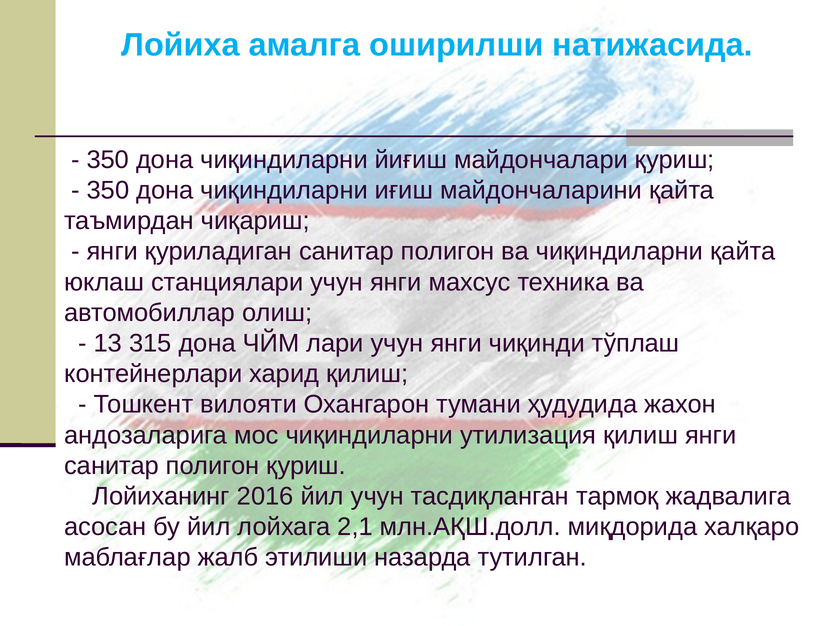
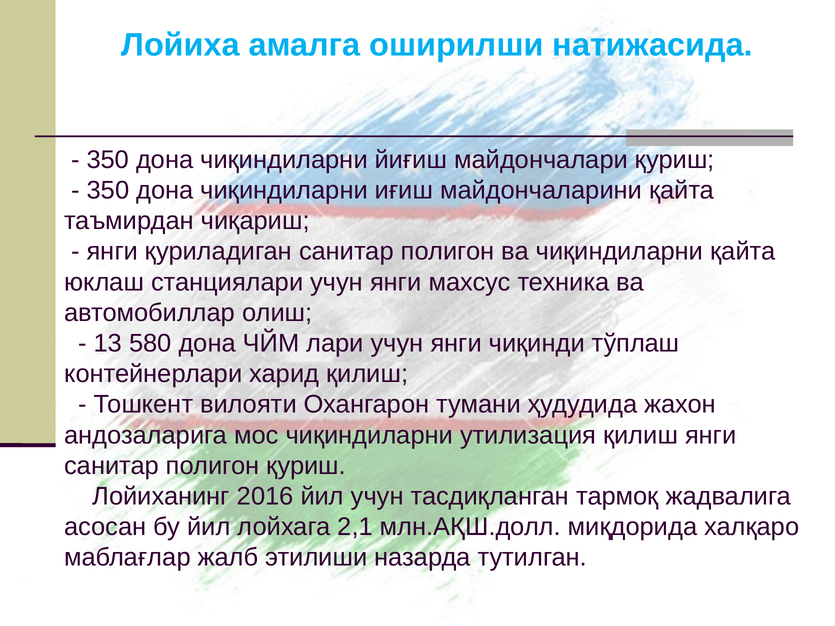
315: 315 -> 580 (150, 343)
